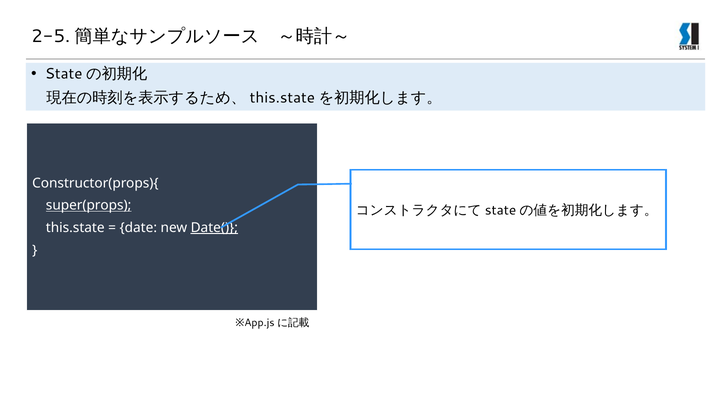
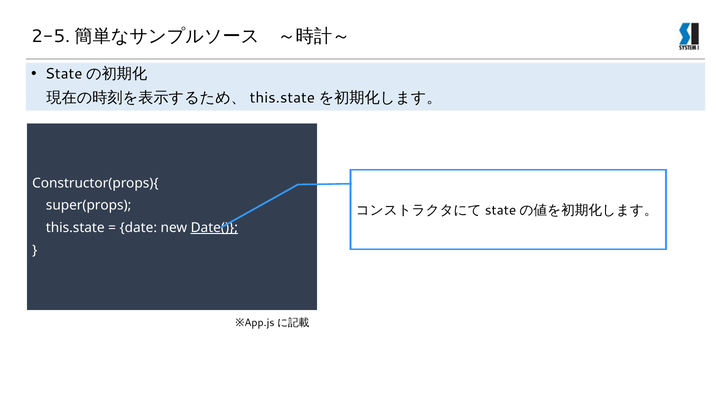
super(props underline: present -> none (89, 206)
